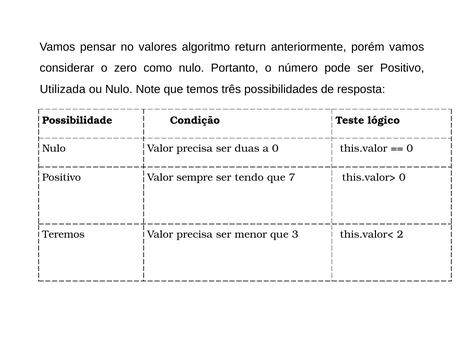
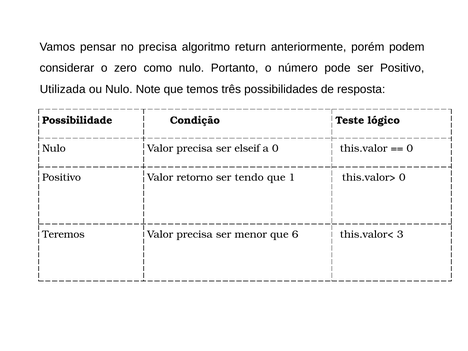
no valores: valores -> precisa (158, 47)
porém vamos: vamos -> podem (407, 47)
duas: duas -> elseif (247, 148)
sempre: sempre -> retorno (195, 177)
7: 7 -> 1 (292, 177)
3: 3 -> 6 (295, 234)
2: 2 -> 3 (400, 234)
